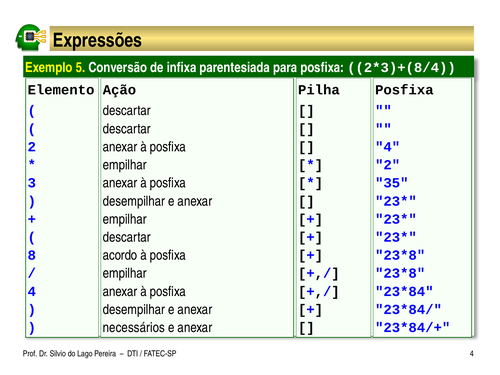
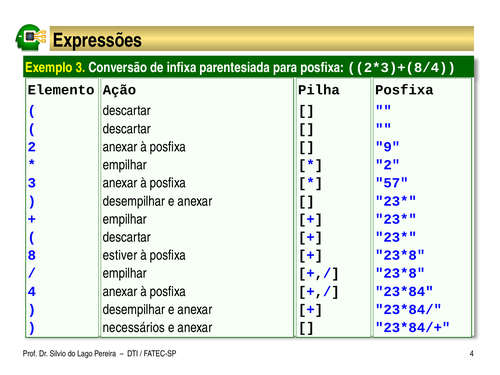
Exemplo 5: 5 -> 3 (81, 68)
4: 4 -> 9 (388, 147)
35: 35 -> 57 (392, 183)
acordo: acordo -> estiver (120, 255)
